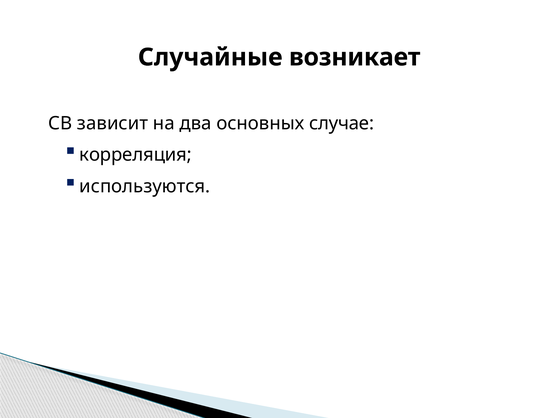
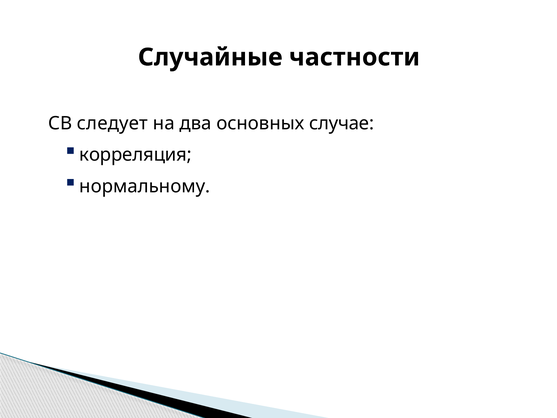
возникает: возникает -> частности (355, 57)
зависит: зависит -> следует (112, 123)
используются: используются -> нормальному (145, 186)
